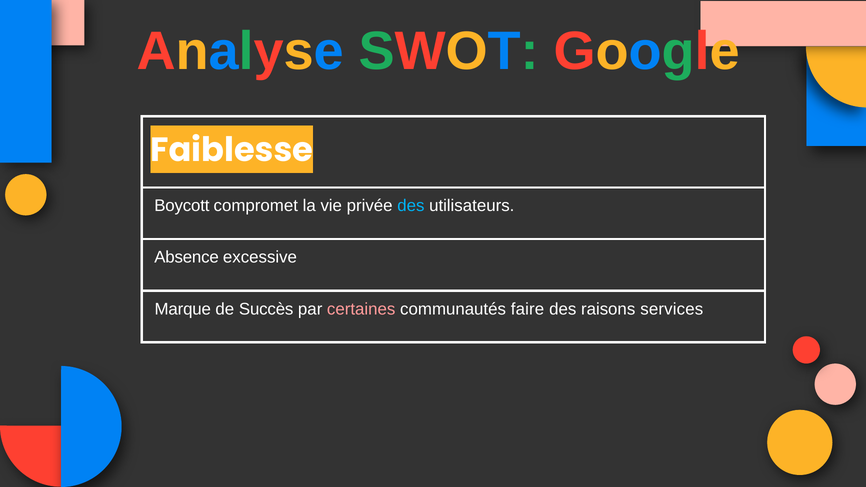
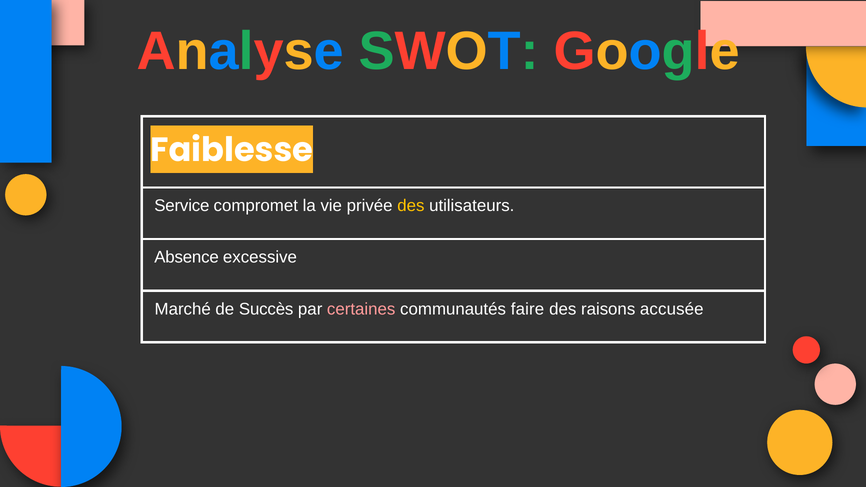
Boycott: Boycott -> Service (182, 206)
des colour: light blue -> yellow (411, 206)
Marque: Marque -> Marché (183, 309)
services: services -> accusée (672, 309)
